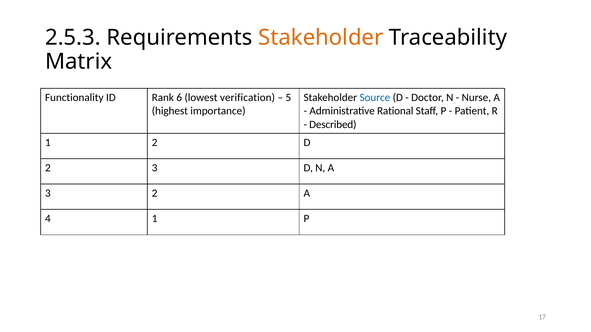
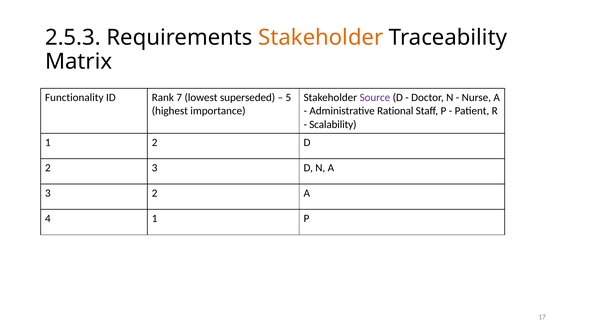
6: 6 -> 7 (179, 98)
verification: verification -> superseded (248, 98)
Source colour: blue -> purple (375, 98)
Described: Described -> Scalability (333, 125)
